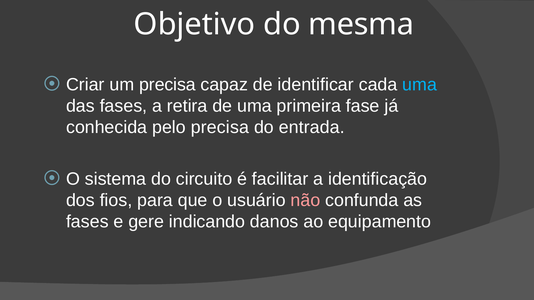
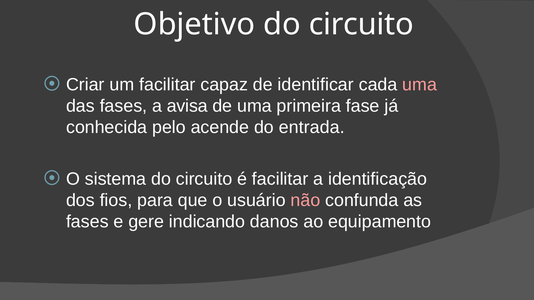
Objetivo do mesma: mesma -> circuito (361, 24)
um precisa: precisa -> facilitar (167, 85)
uma colour: light blue -> pink (420, 85)
retira: retira -> avisa (187, 106)
pelo precisa: precisa -> acende (220, 127)
